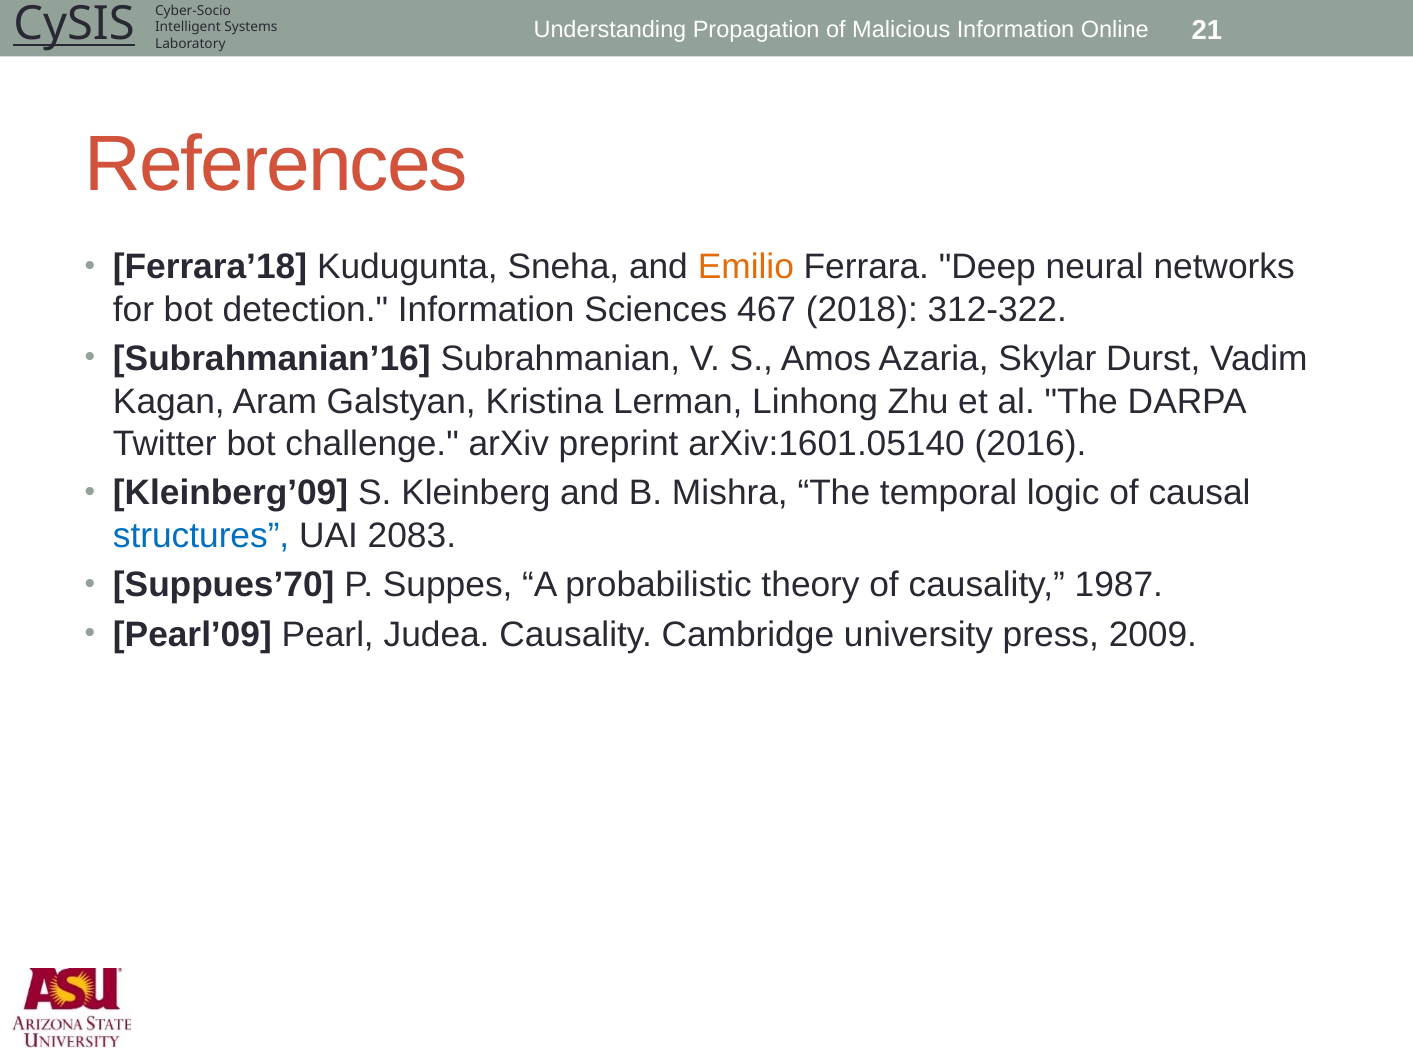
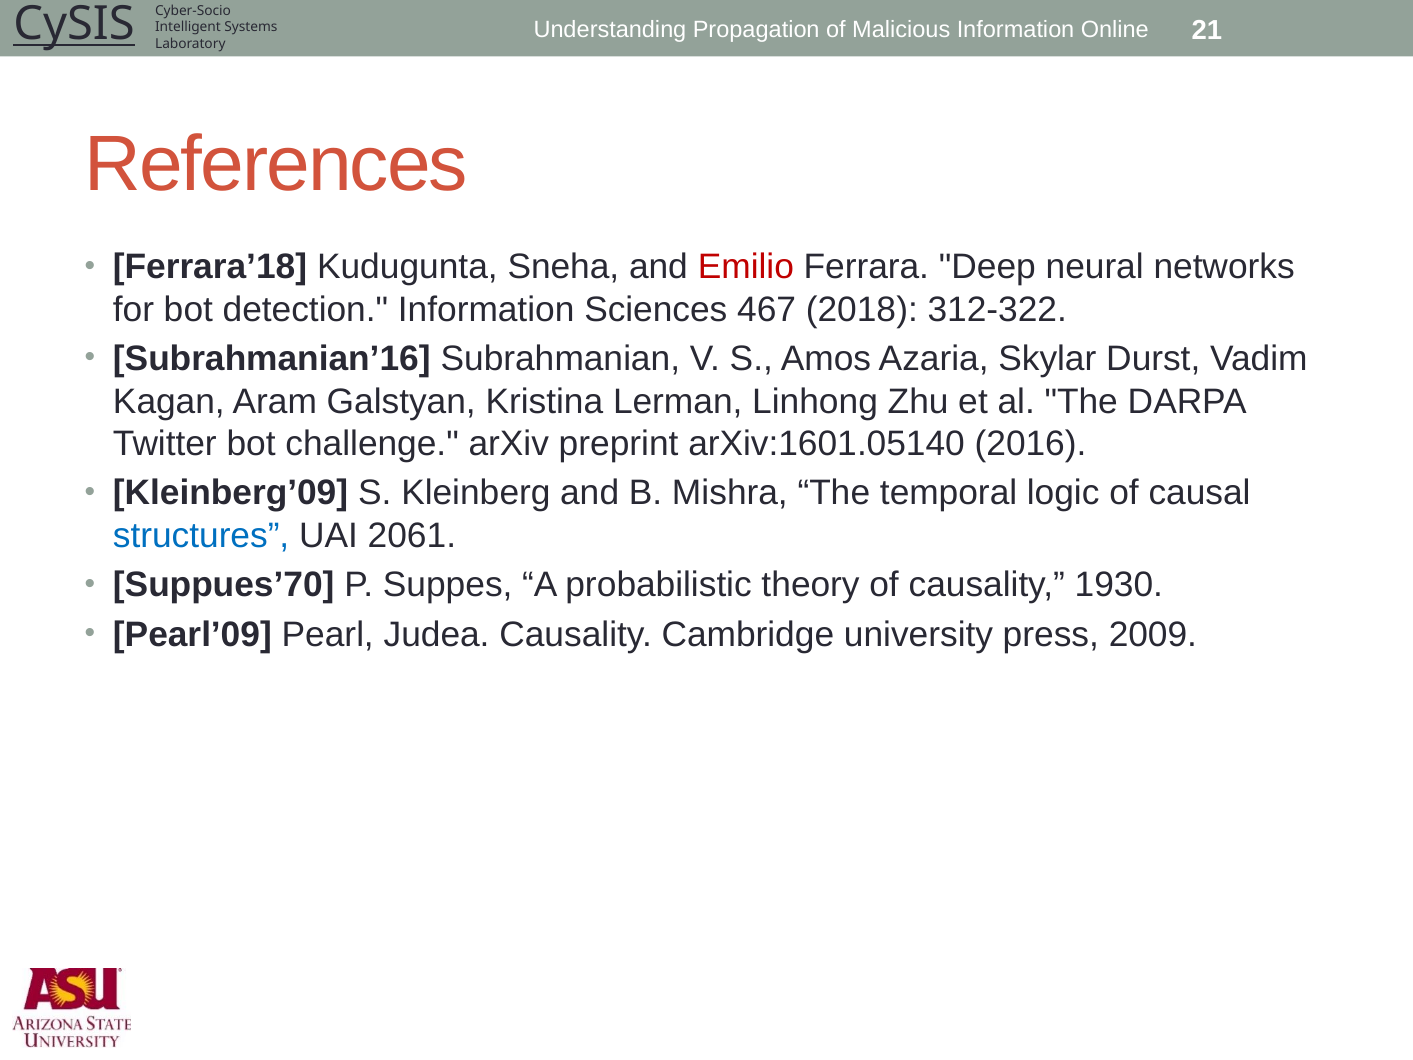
Emilio colour: orange -> red (746, 267)
2083: 2083 -> 2061 (412, 536)
1987: 1987 -> 1930 (1119, 585)
